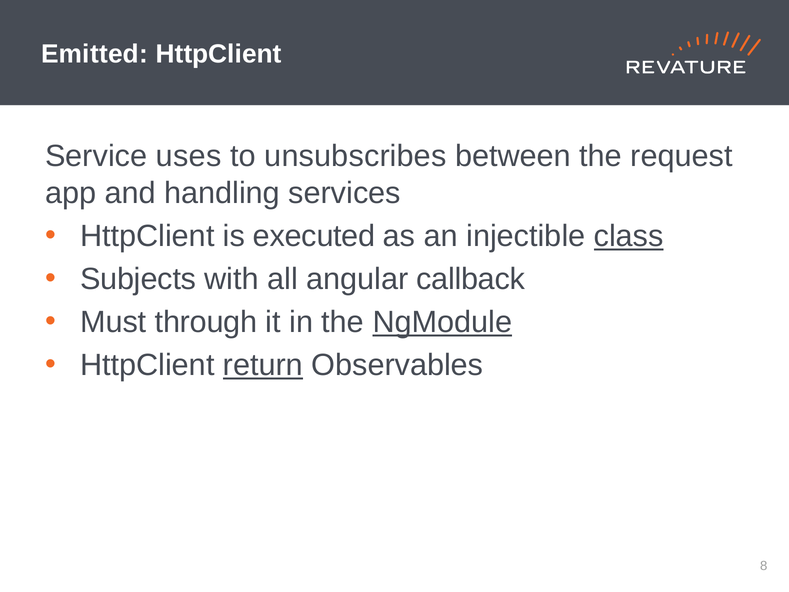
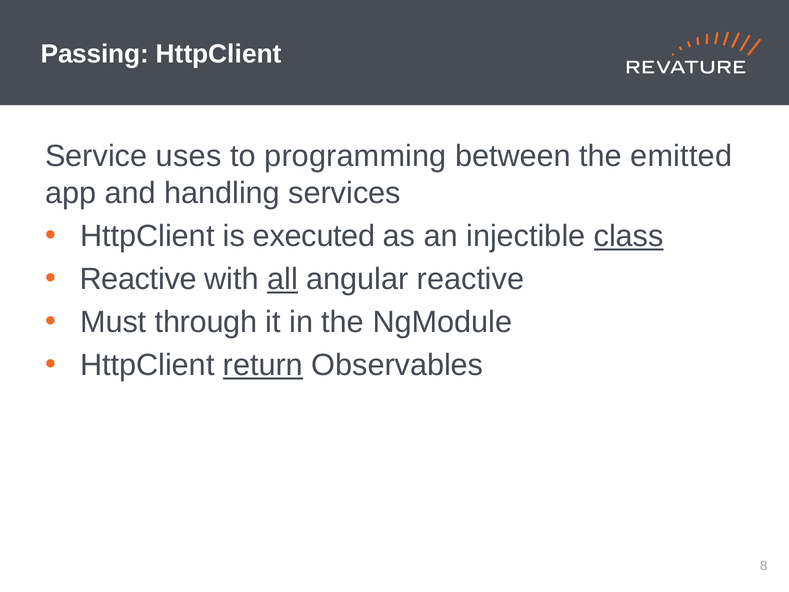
Emitted: Emitted -> Passing (95, 54)
unsubscribes: unsubscribes -> programming (355, 156)
request: request -> emitted (681, 156)
Subjects: Subjects -> Reactive (138, 279)
all underline: none -> present (283, 279)
angular callback: callback -> reactive (471, 279)
NgModule underline: present -> none (442, 322)
